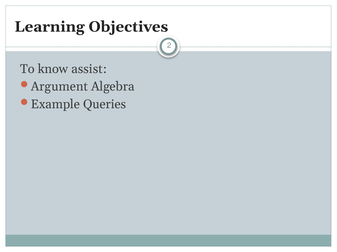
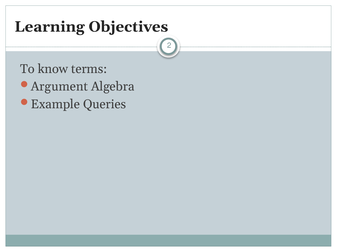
assist: assist -> terms (89, 69)
